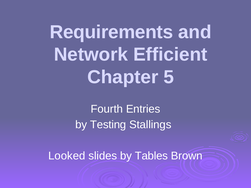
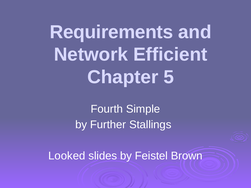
Entries: Entries -> Simple (143, 109)
Testing: Testing -> Further (108, 125)
Tables: Tables -> Feistel (151, 156)
